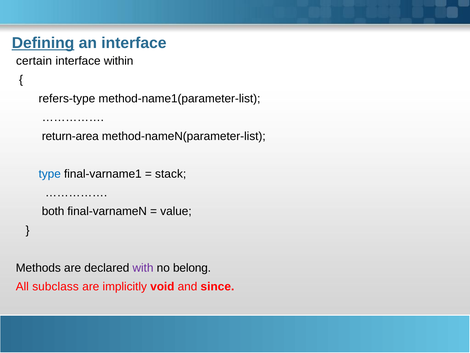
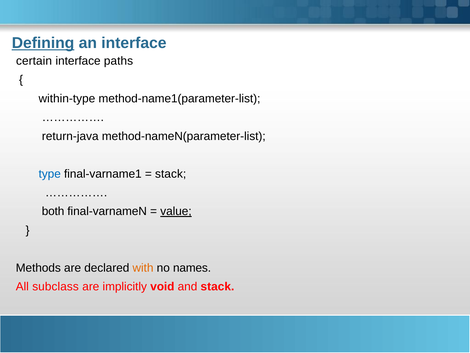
within: within -> paths (118, 61)
refers-type: refers-type -> within-type (67, 98)
return-area: return-area -> return-java (70, 136)
value underline: none -> present (176, 211)
with colour: purple -> orange (143, 268)
belong: belong -> names (192, 268)
and since: since -> stack (217, 286)
